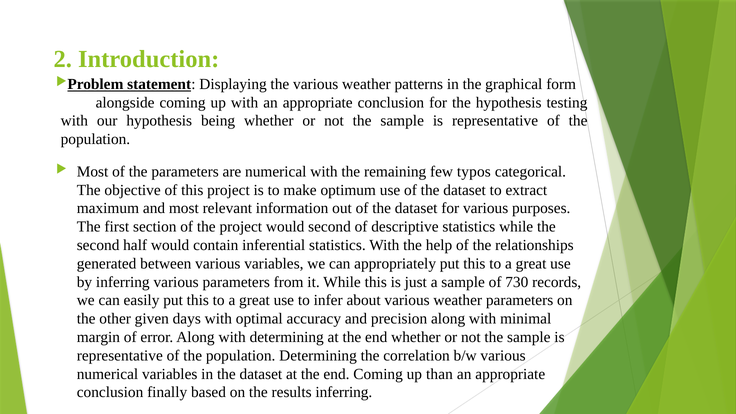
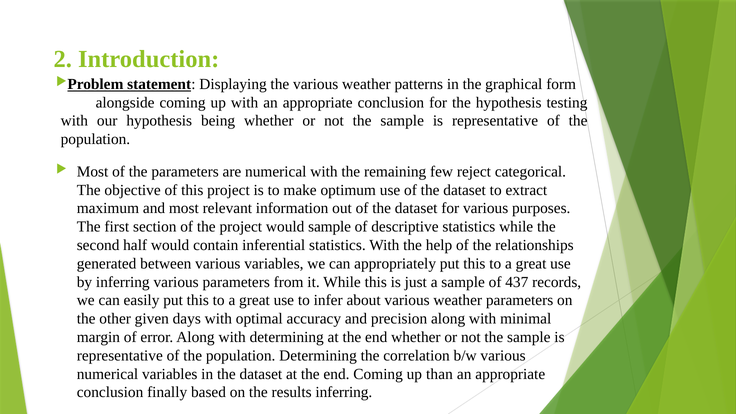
typos: typos -> reject (474, 172)
would second: second -> sample (330, 227)
730: 730 -> 437 (517, 282)
